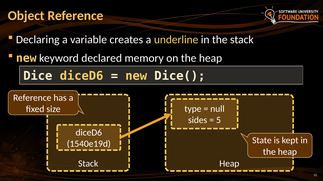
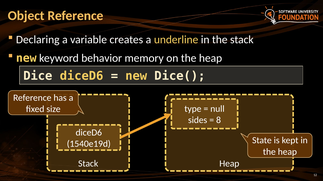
declared: declared -> behavior (102, 58)
5: 5 -> 8 (219, 121)
